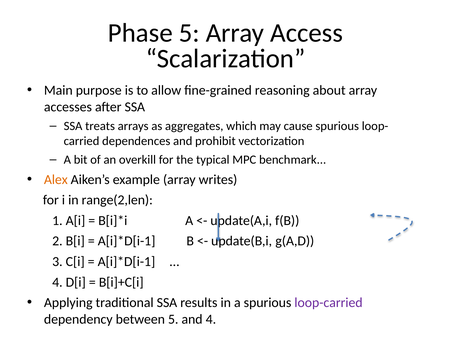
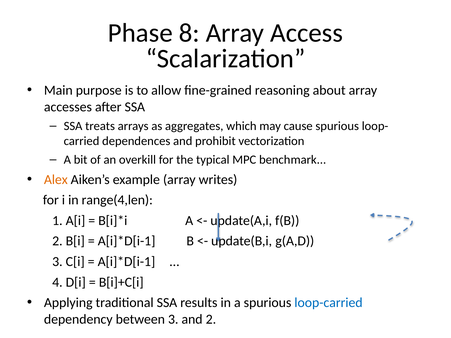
Phase 5: 5 -> 8 (189, 33)
range(2,len: range(2,len -> range(4,len (117, 200)
loop-carried colour: purple -> blue (329, 303)
between 5: 5 -> 3 (173, 319)
and 4: 4 -> 2 (211, 319)
